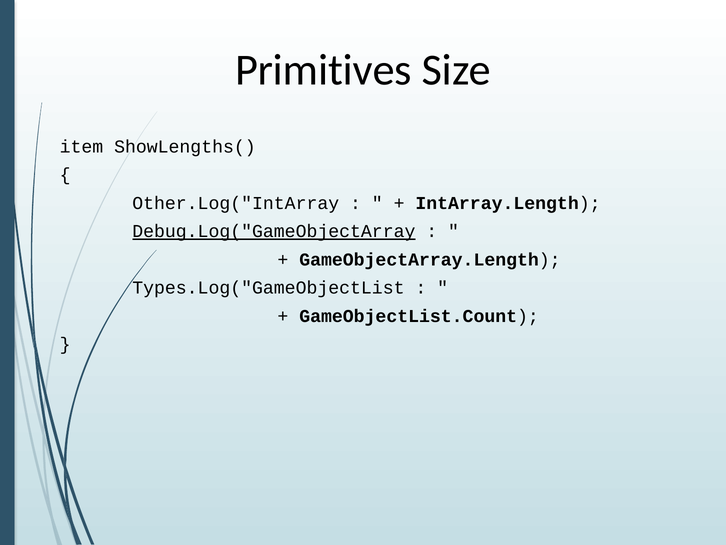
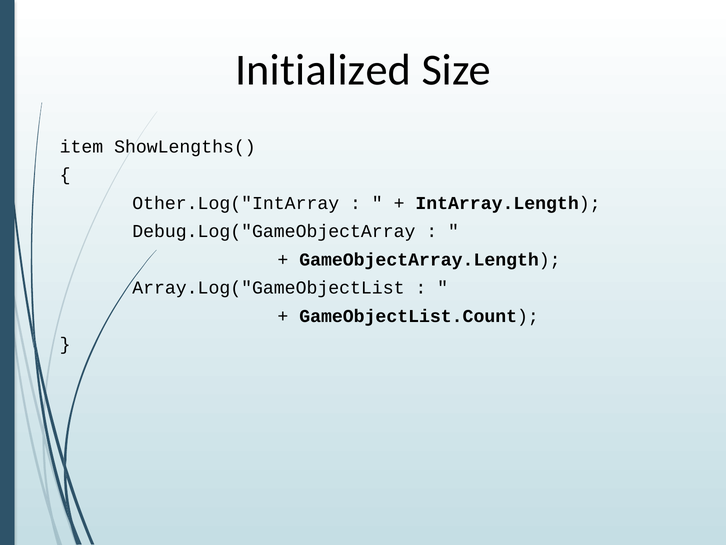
Primitives: Primitives -> Initialized (323, 70)
Debug.Log("GameObjectArray underline: present -> none (274, 231)
Types.Log("GameObjectList: Types.Log("GameObjectList -> Array.Log("GameObjectList (268, 288)
